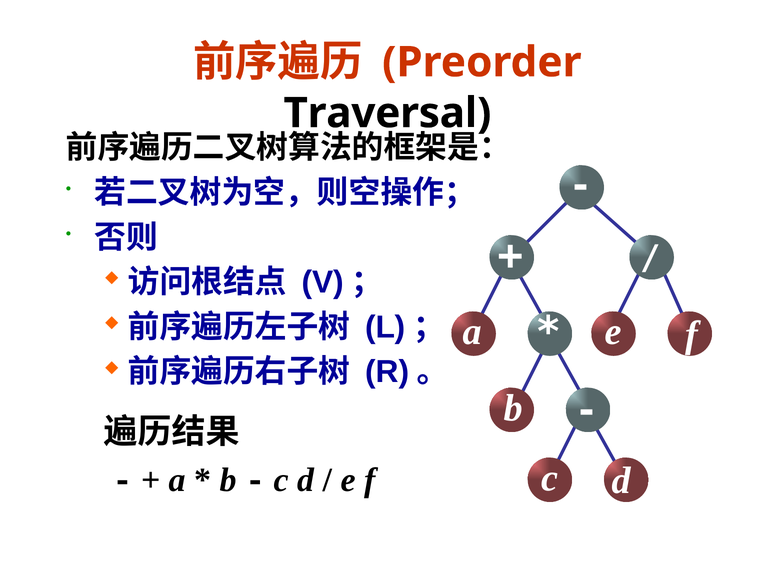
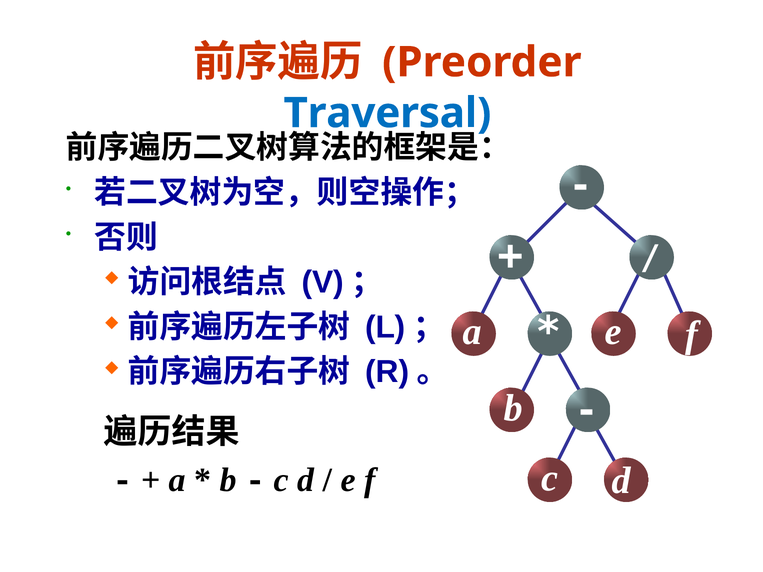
Traversal colour: black -> blue (387, 113)
